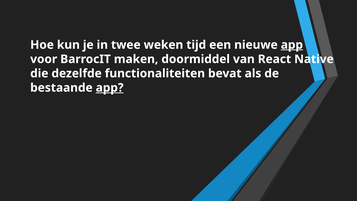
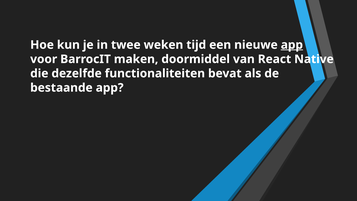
app underline: present -> none (110, 88)
